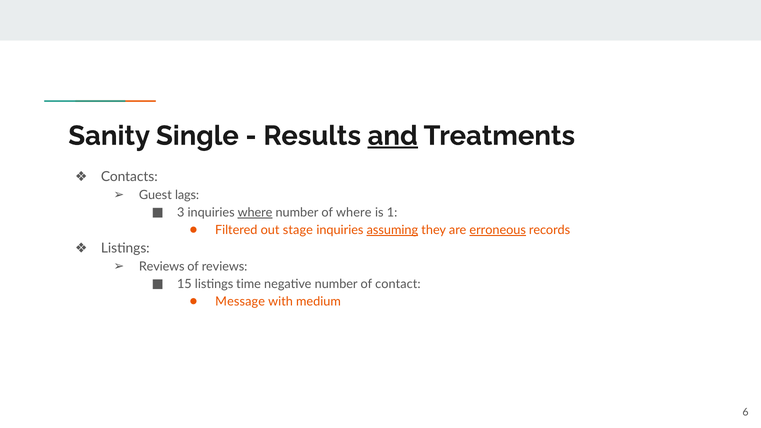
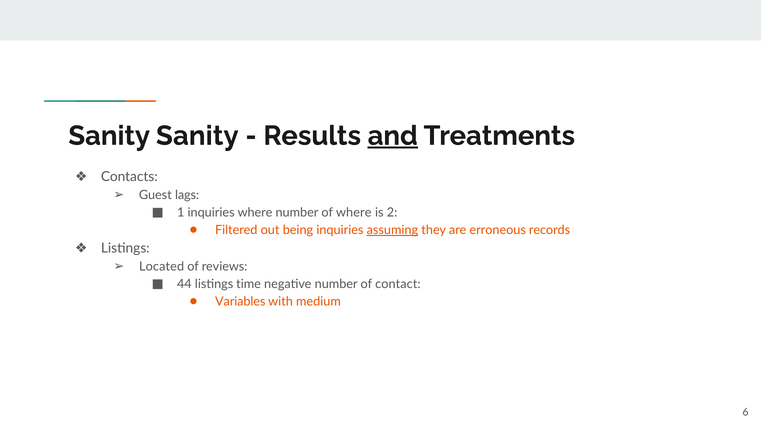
Sanity Single: Single -> Sanity (197, 136)
3: 3 -> 1 (181, 213)
where underline: present -> none (255, 213)
1: 1 -> 2 (392, 213)
stage: stage -> being (298, 230)
erroneous underline: present -> none (498, 230)
Reviews: Reviews -> Located (162, 266)
15: 15 -> 44 (184, 284)
Message: Message -> Variables (240, 301)
